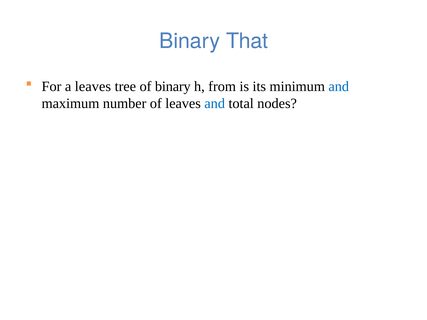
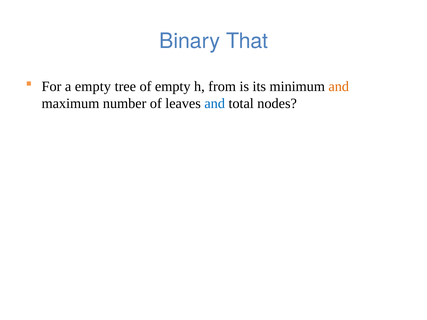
a leaves: leaves -> empty (93, 86)
of binary: binary -> empty (173, 86)
and colour: blue -> orange (339, 86)
